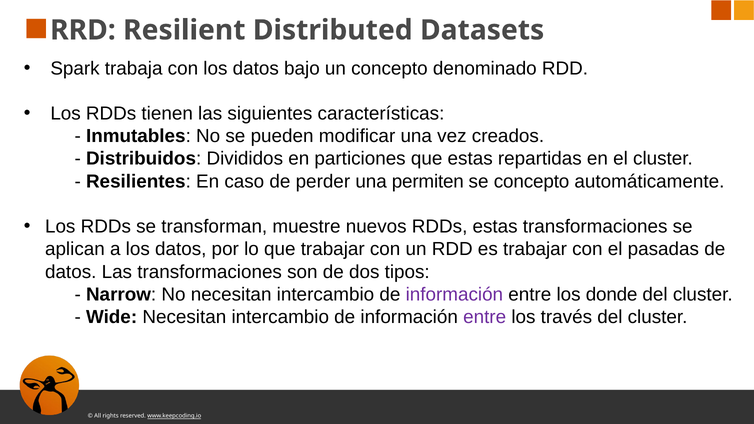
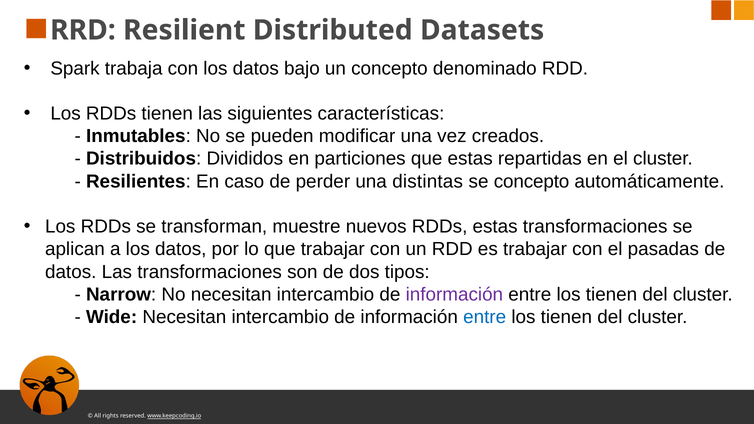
permiten: permiten -> distintas (428, 181)
donde: donde -> tienen (612, 295)
entre colour: purple -> blue (485, 317)
través: través -> tienen (566, 317)
